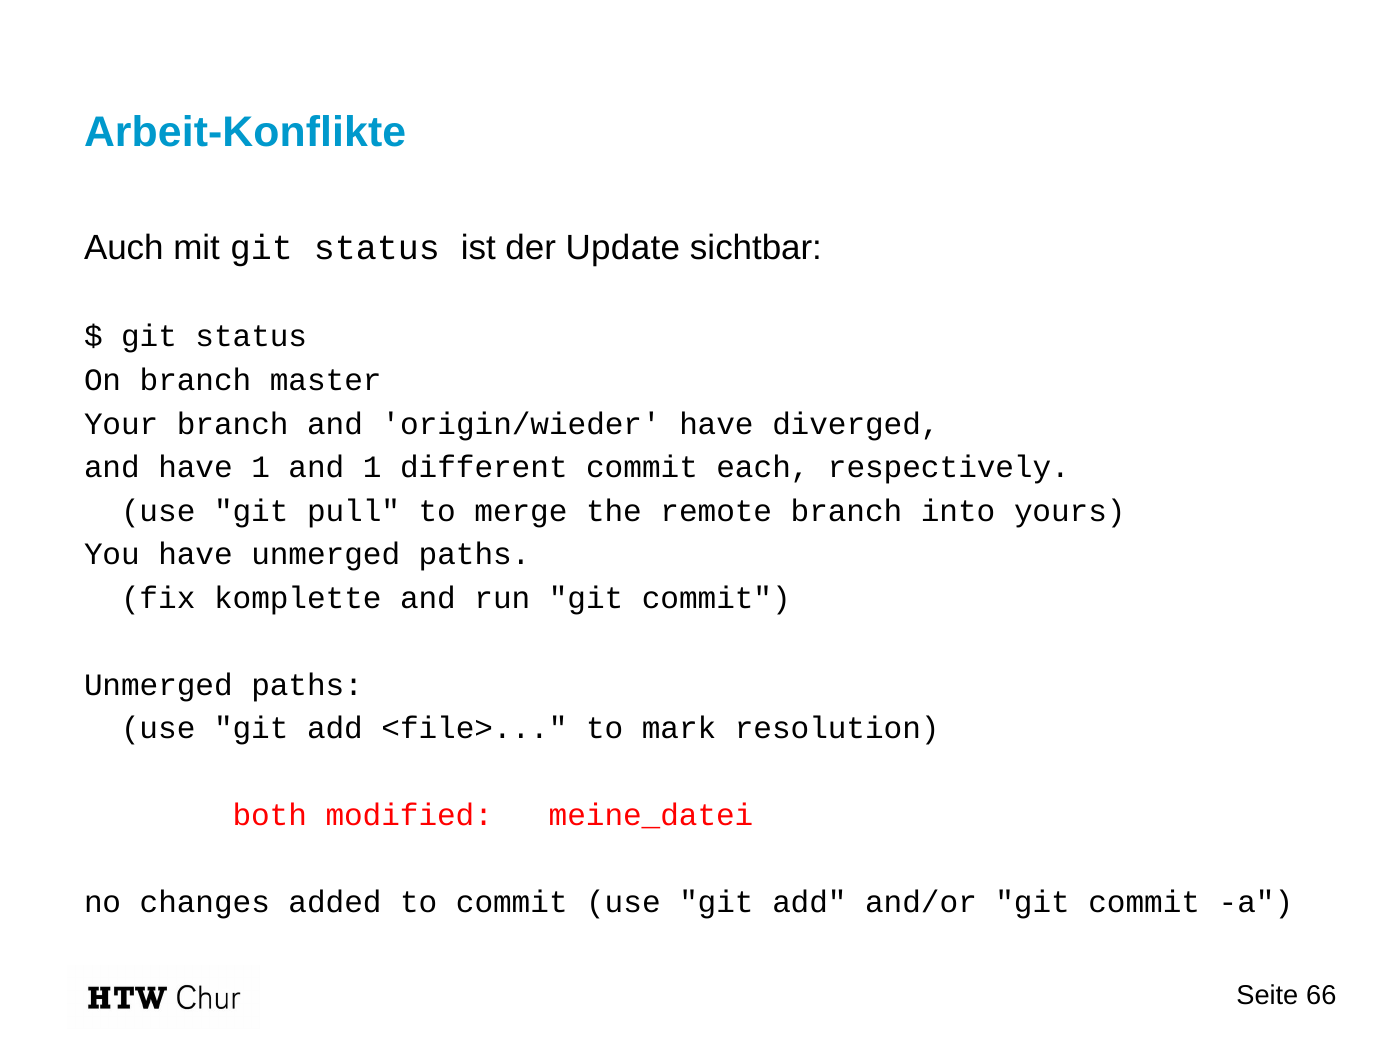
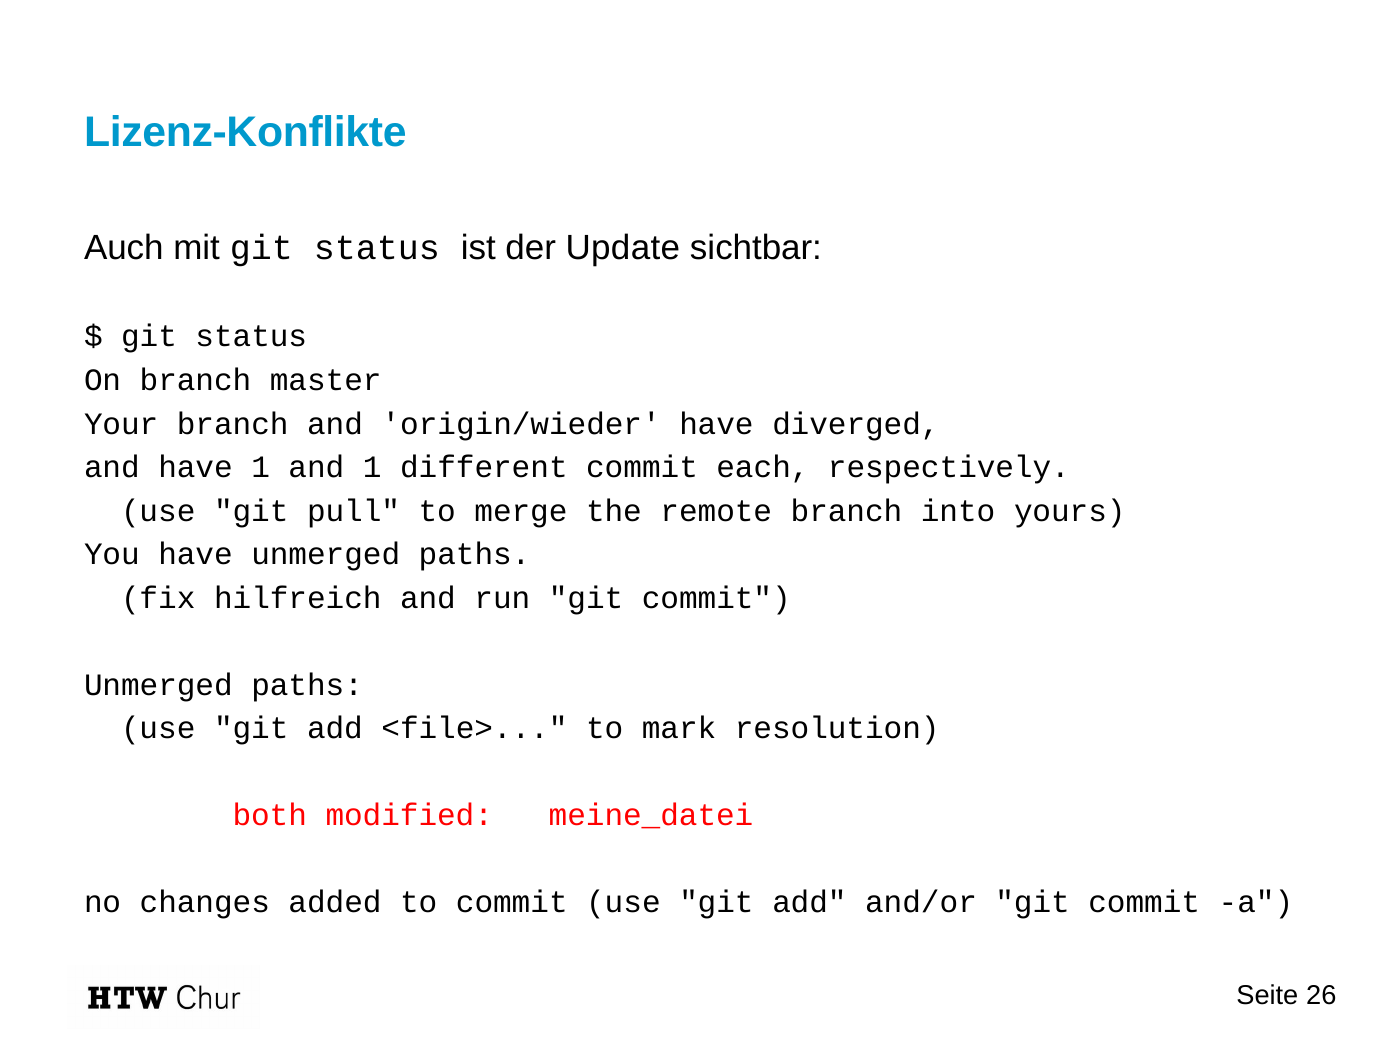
Arbeit-Konflikte: Arbeit-Konflikte -> Lizenz-Konflikte (245, 133)
komplette: komplette -> hilfreich (298, 598)
66: 66 -> 26 (1321, 996)
